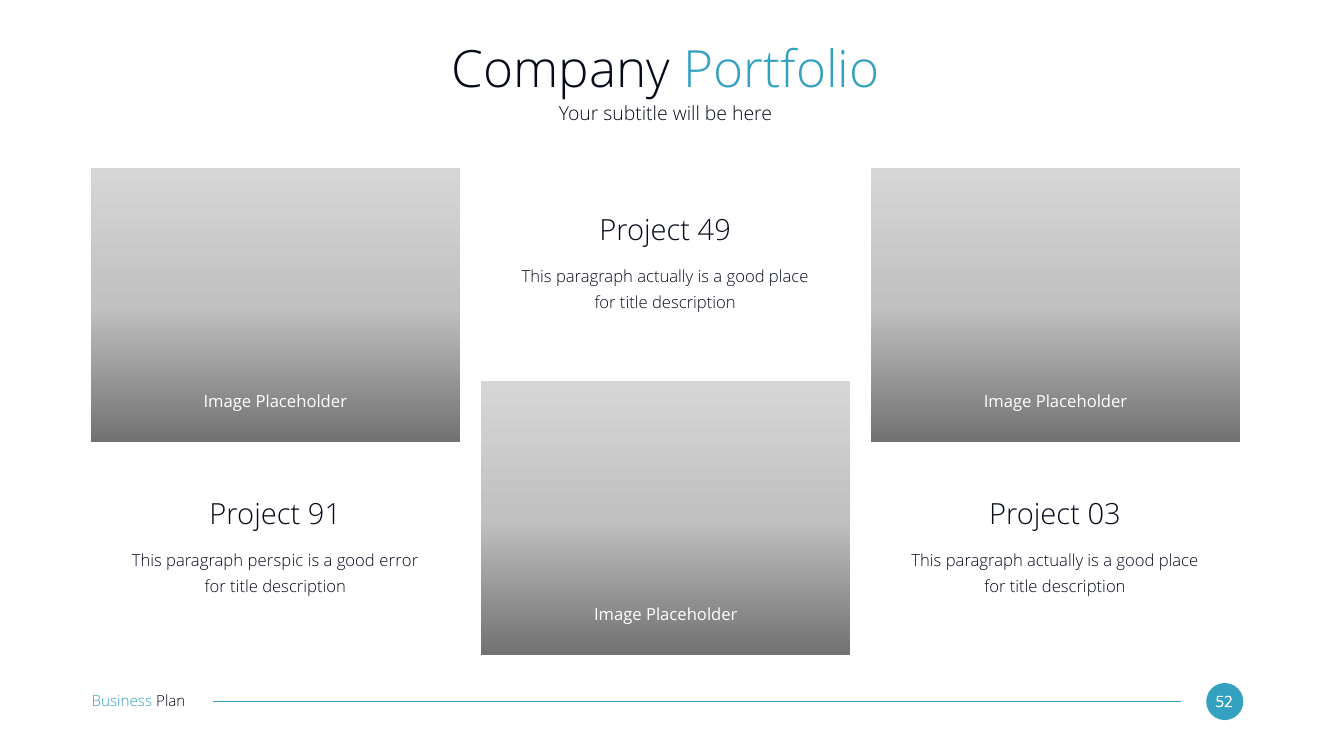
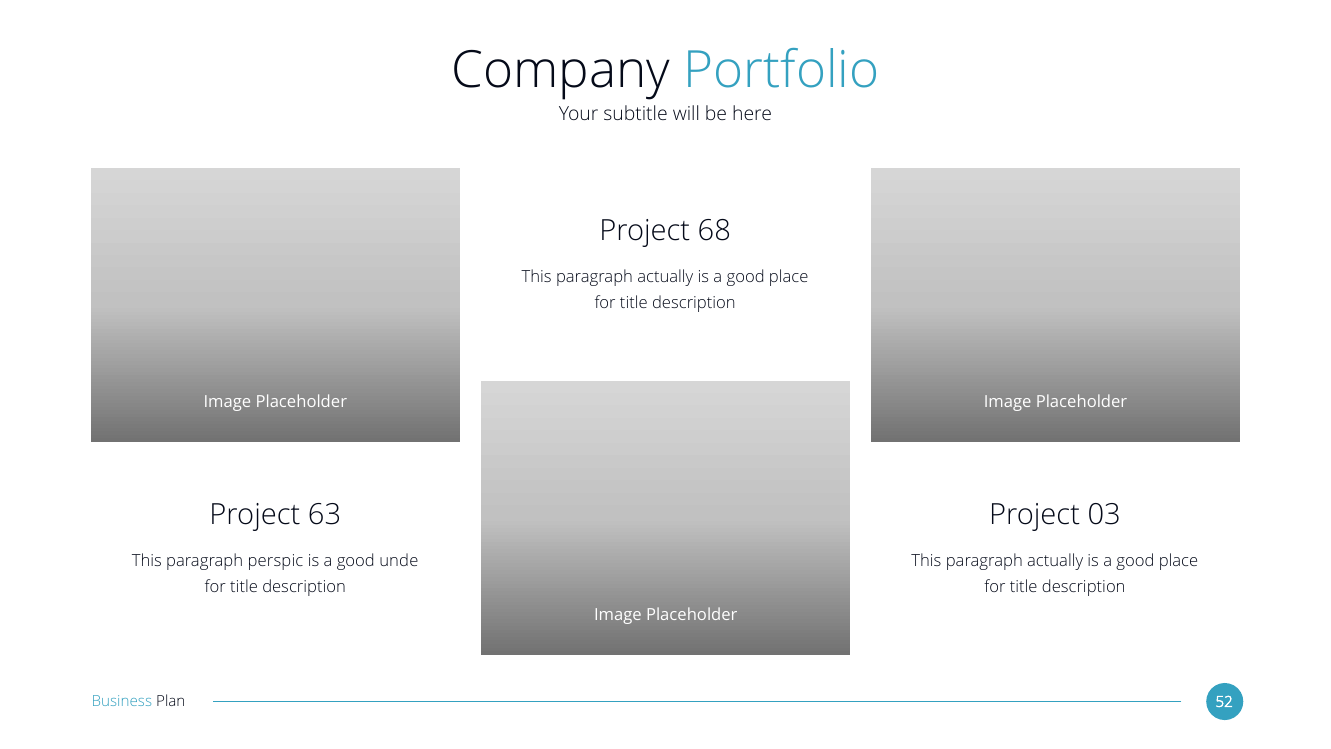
49: 49 -> 68 (714, 231)
91: 91 -> 63 (325, 515)
error: error -> unde (399, 560)
